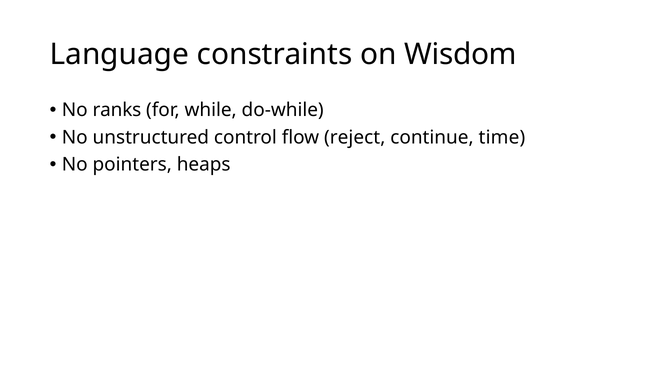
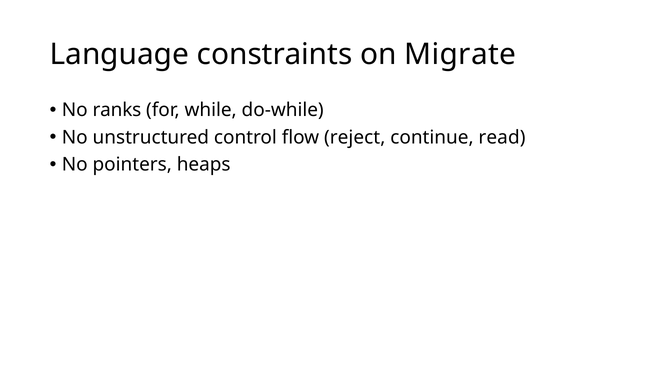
Wisdom: Wisdom -> Migrate (460, 55)
time: time -> read (502, 137)
